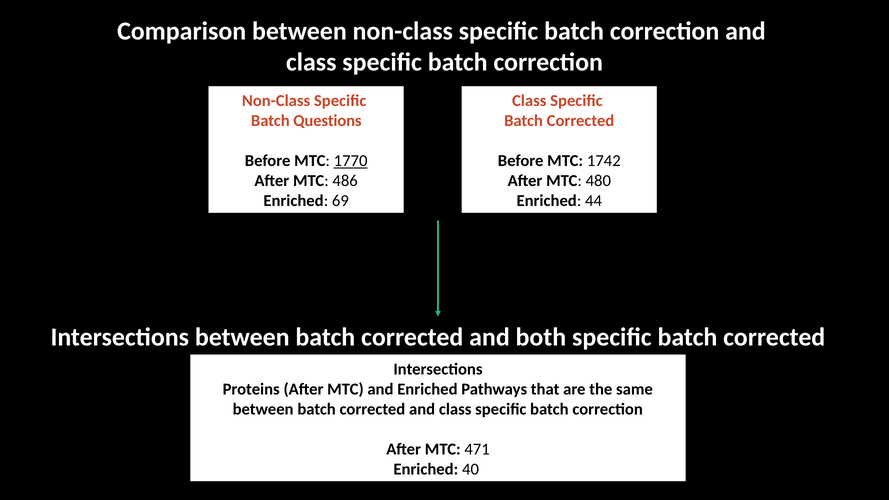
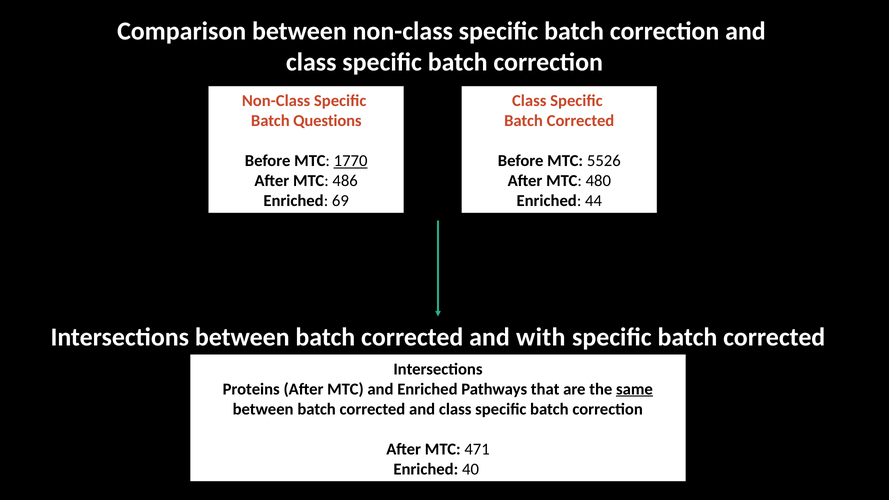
1742: 1742 -> 5526 (604, 161)
both: both -> with (541, 337)
same underline: none -> present (634, 389)
